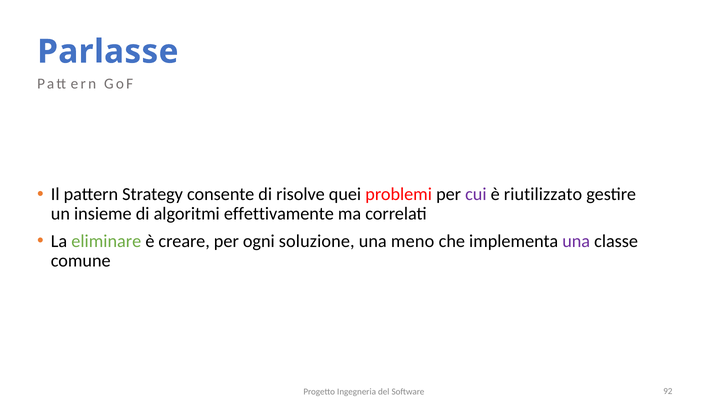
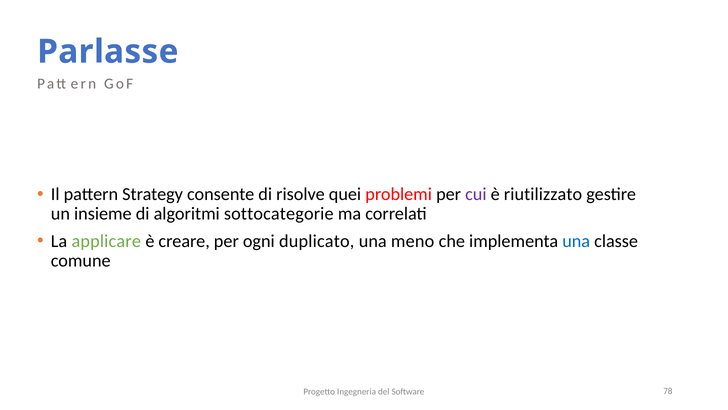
effettivamente: effettivamente -> sottocategorie (279, 214)
eliminare: eliminare -> applicare (106, 241)
soluzione: soluzione -> duplicato (317, 241)
una colour: purple -> blue (576, 241)
92: 92 -> 78 (668, 391)
